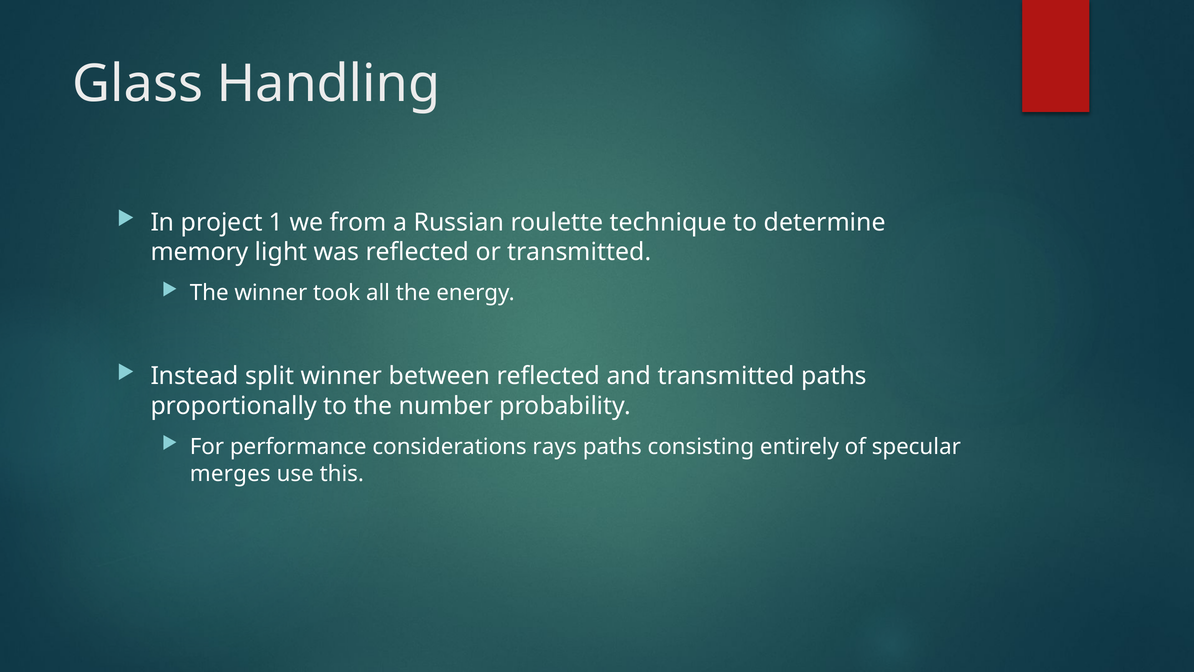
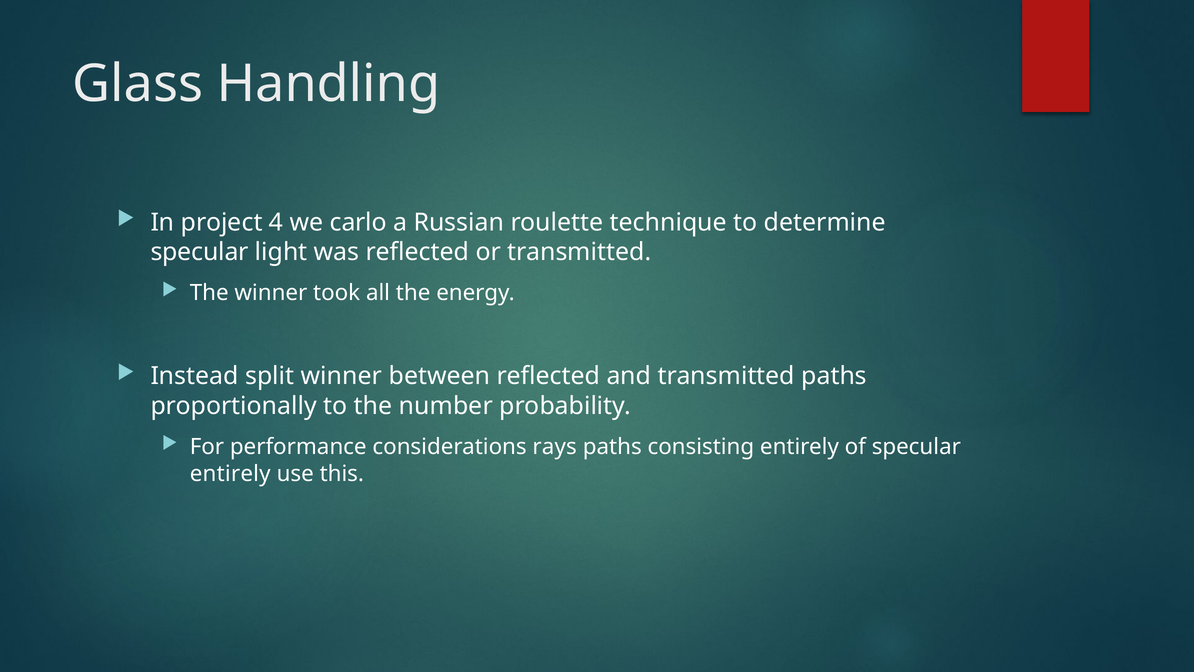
1: 1 -> 4 (276, 222)
from: from -> carlo (358, 222)
memory: memory -> specular (200, 252)
merges: merges -> entirely (230, 473)
